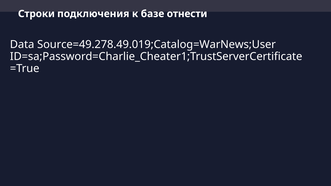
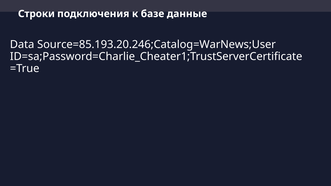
отнести: отнести -> данные (187, 14)
Source=49.278.49.019;Catalog=WarNews;User: Source=49.278.49.019;Catalog=WarNews;User -> Source=85.193.20.246;Catalog=WarNews;User (157, 45)
